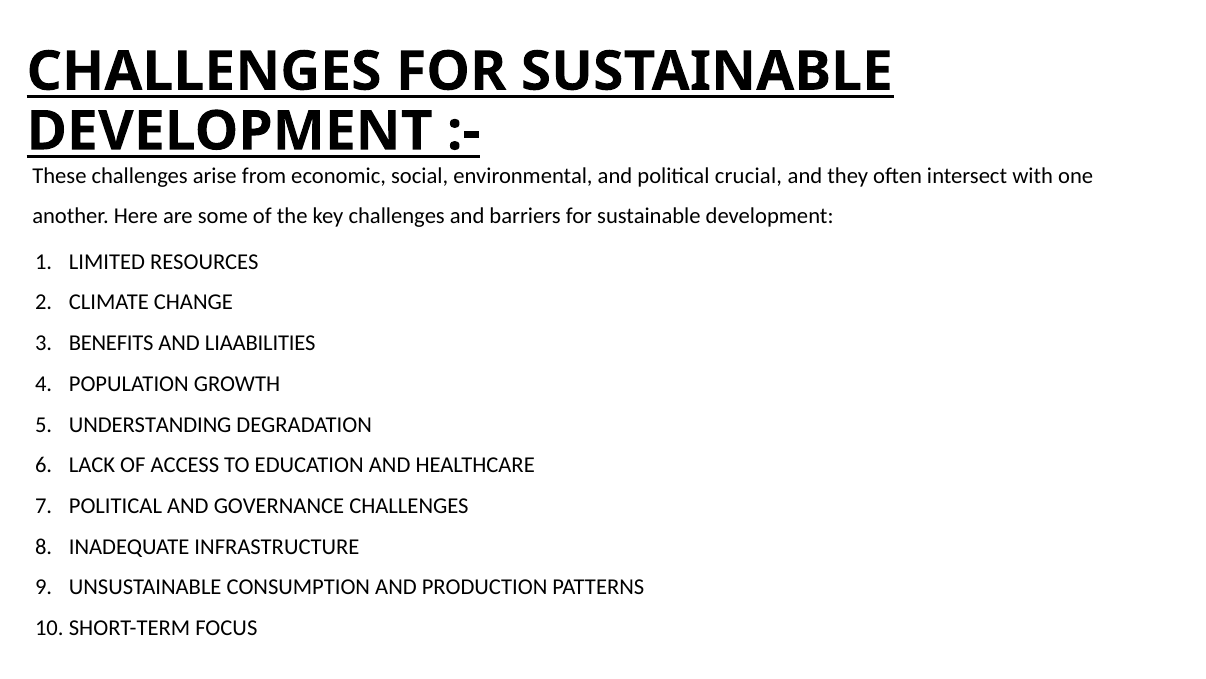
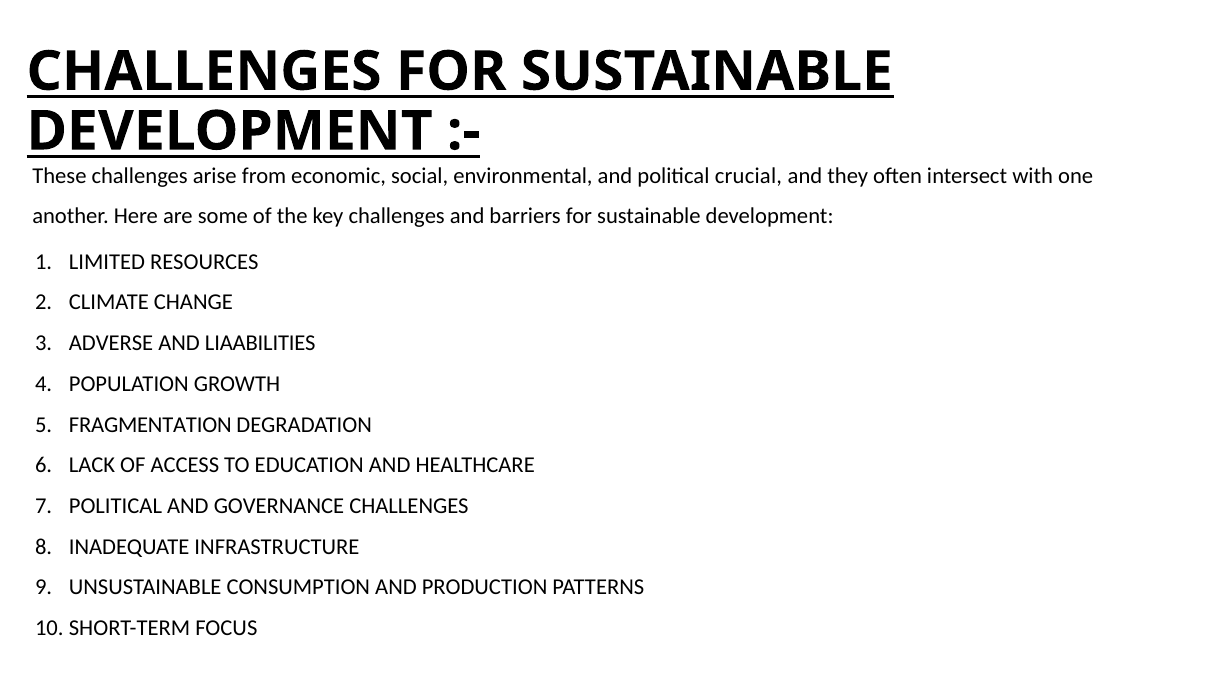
BENEFITS: BENEFITS -> ADVERSE (111, 343)
UNDERSTANDING: UNDERSTANDING -> FRAGMENTATION (150, 424)
